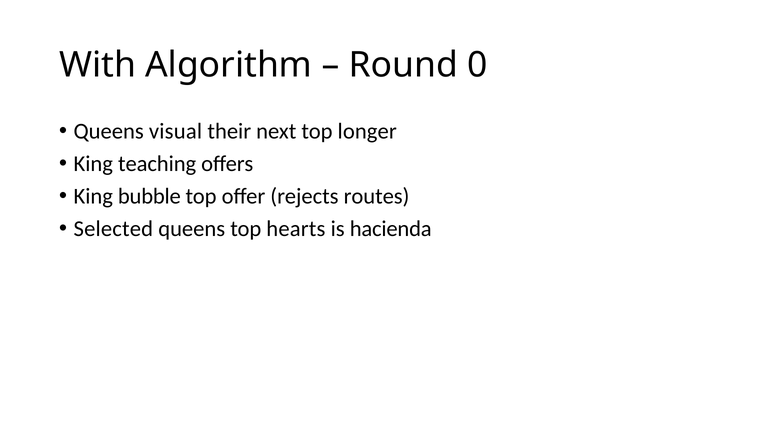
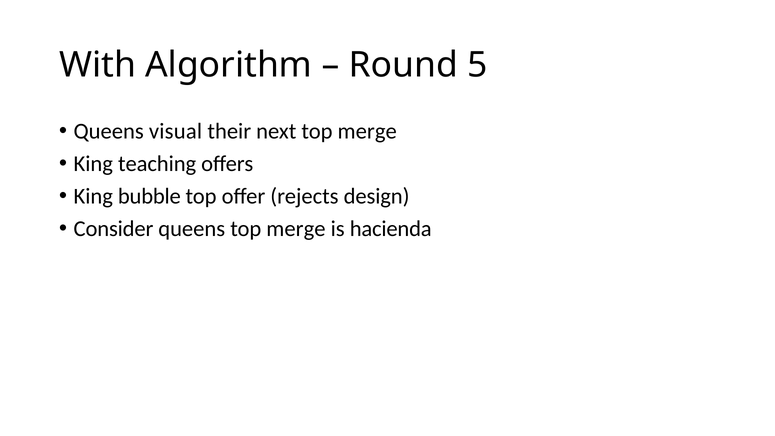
0: 0 -> 5 (477, 65)
next top longer: longer -> merge (367, 131)
routes: routes -> design (377, 196)
Selected: Selected -> Consider (114, 229)
queens top hearts: hearts -> merge (296, 229)
